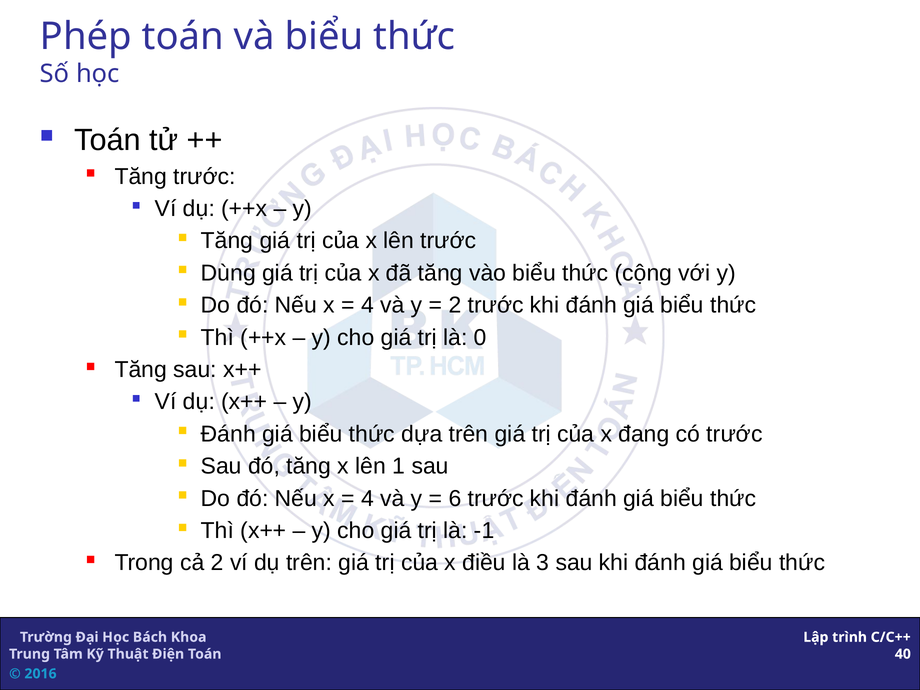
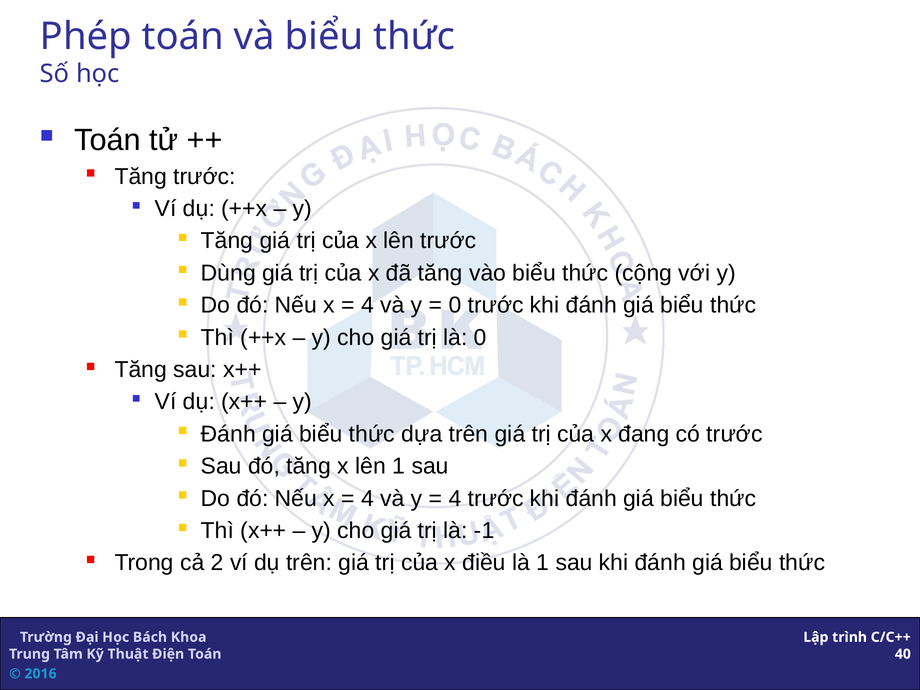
2: 2 -> 0 (455, 305)
6: 6 -> 4 (455, 498)
là 3: 3 -> 1 (543, 563)
